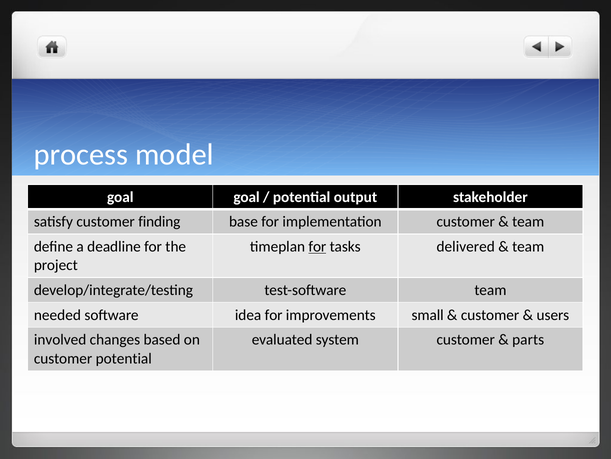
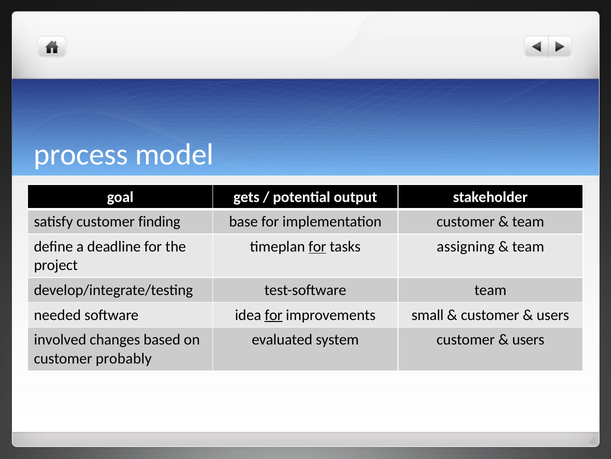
goal goal: goal -> gets (246, 197)
delivered: delivered -> assigning (466, 246)
for underline: none -> present (274, 314)
parts: parts -> users (528, 339)
customer potential: potential -> probably (124, 358)
